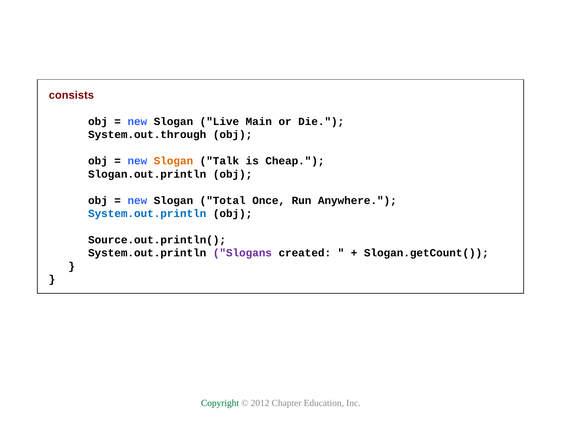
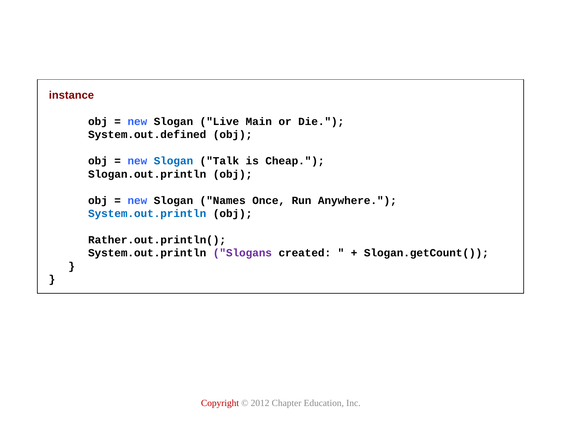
consists: consists -> instance (71, 95)
System.out.through: System.out.through -> System.out.defined (147, 135)
Slogan colour: orange -> blue (173, 161)
Total: Total -> Names (223, 200)
Source.out.println(: Source.out.println( -> Rather.out.println( (157, 240)
Copyright colour: green -> red (220, 403)
